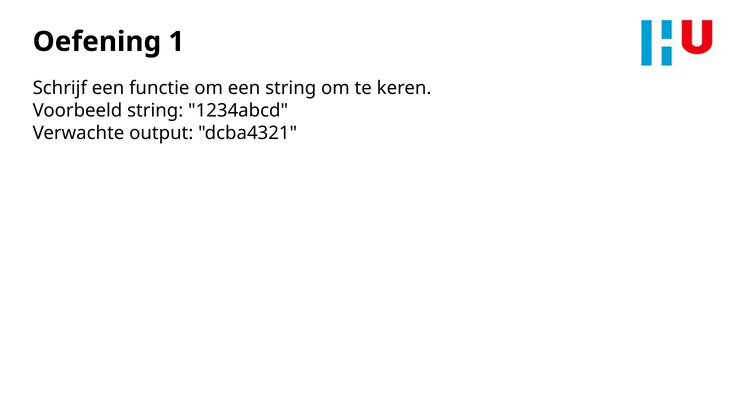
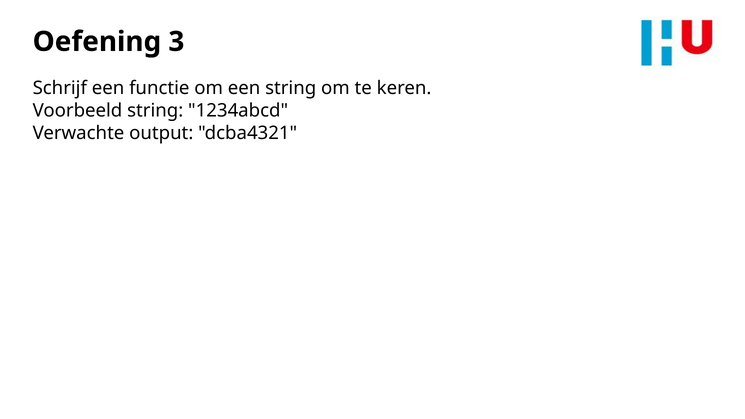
1: 1 -> 3 (176, 42)
